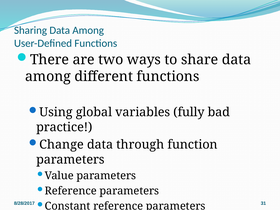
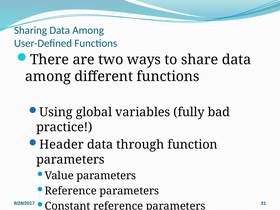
Change: Change -> Header (62, 145)
